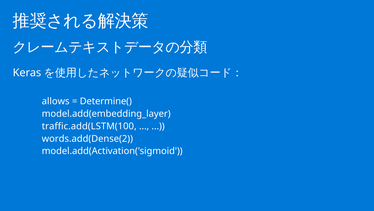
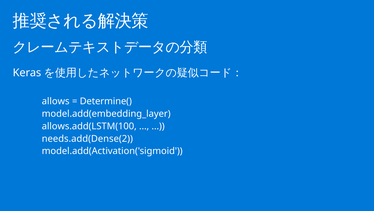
traffic.add(LSTM(100: traffic.add(LSTM(100 -> allows.add(LSTM(100 (89, 126)
words.add(Dense(2: words.add(Dense(2 -> needs.add(Dense(2 (87, 138)
